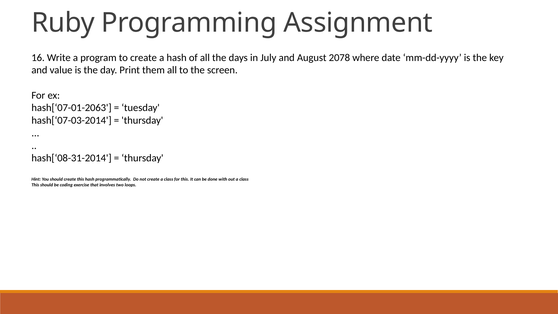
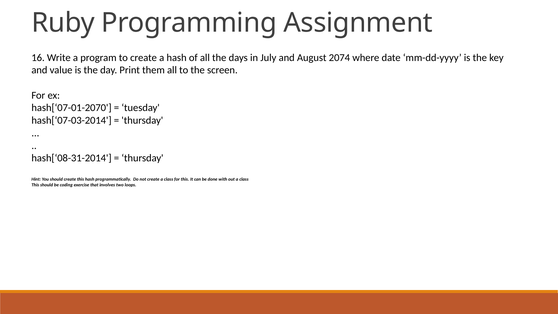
2078: 2078 -> 2074 (339, 58)
hash[‘07-01-2063: hash[‘07-01-2063 -> hash[‘07-01-2070 (71, 108)
